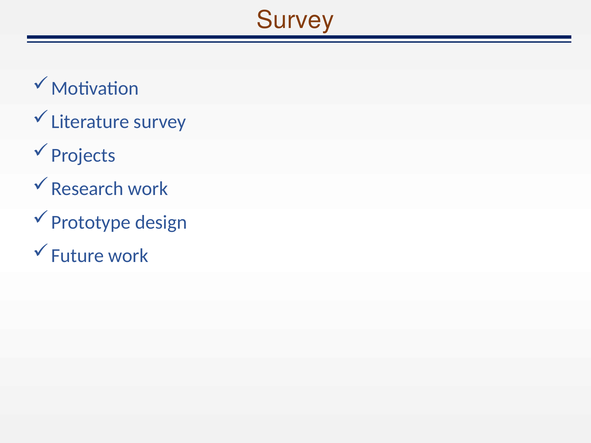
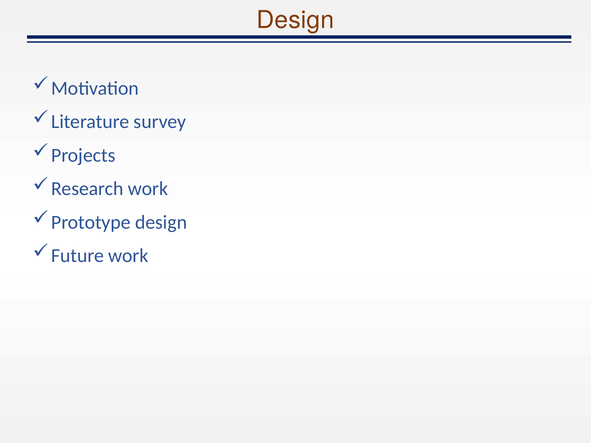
Survey: Survey -> Design (295, 20)
